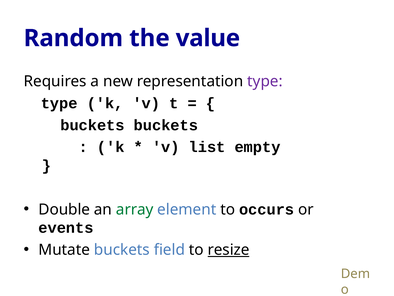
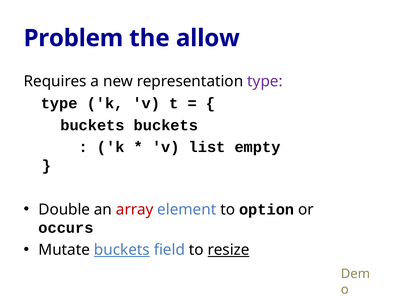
Random: Random -> Problem (73, 38)
value: value -> allow (208, 38)
array colour: green -> red (135, 209)
occurs: occurs -> option (267, 209)
events: events -> occurs (66, 227)
buckets underline: none -> present (122, 249)
